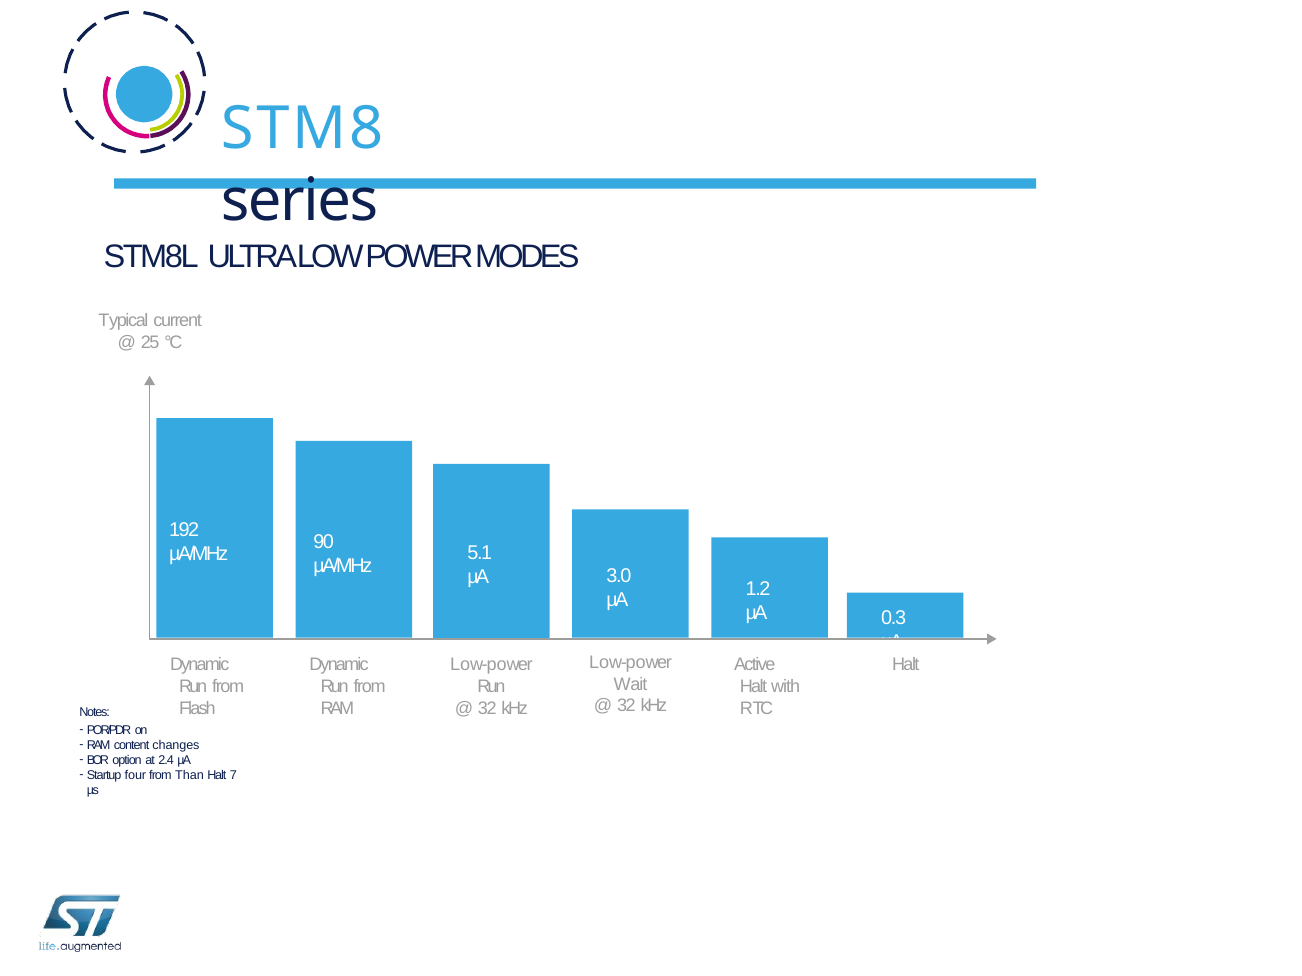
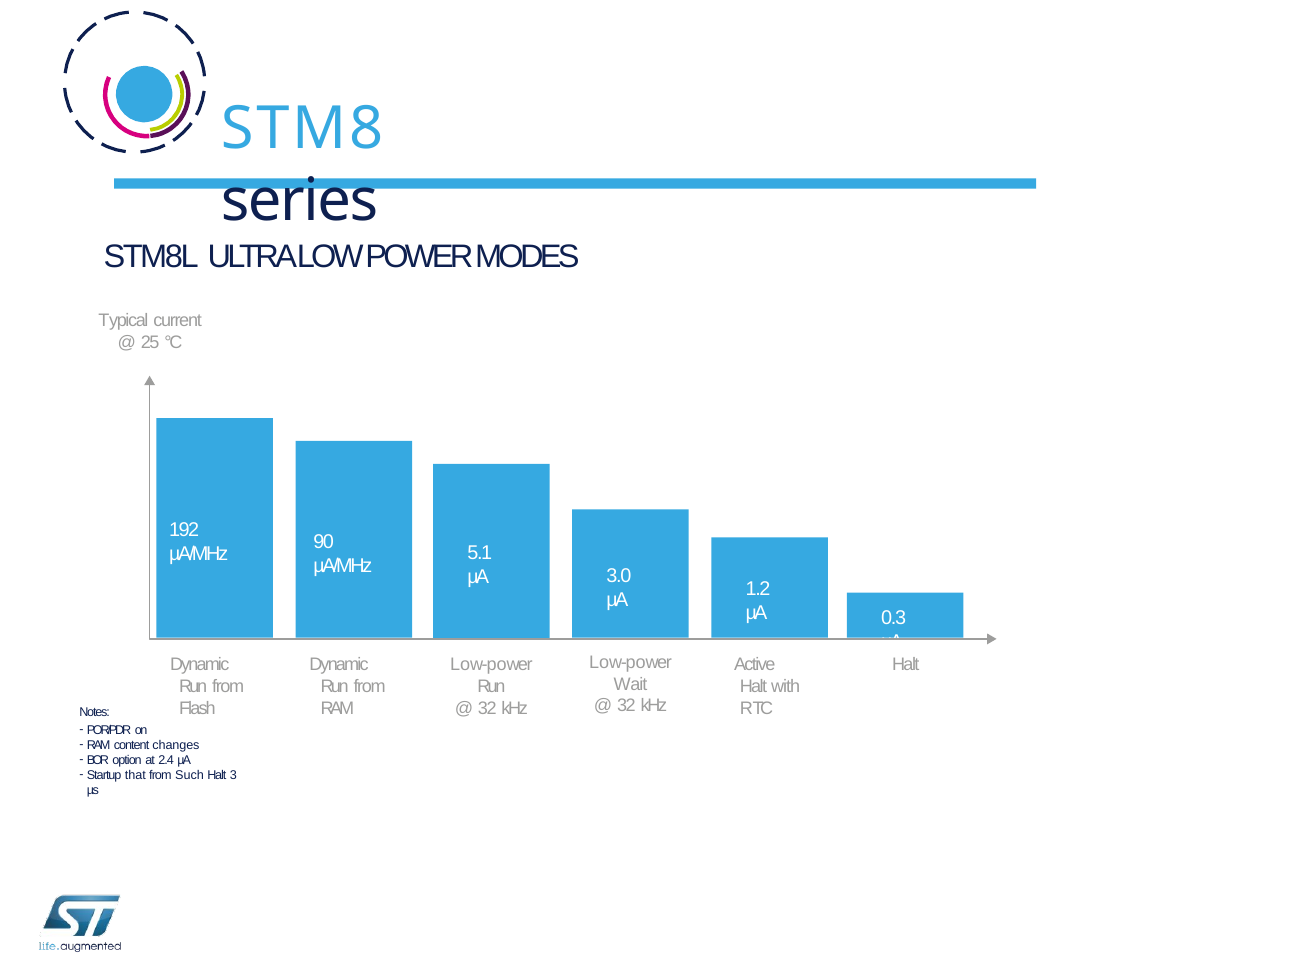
four: four -> that (135, 776)
Than: Than -> Such (190, 776)
7: 7 -> 3 (233, 776)
